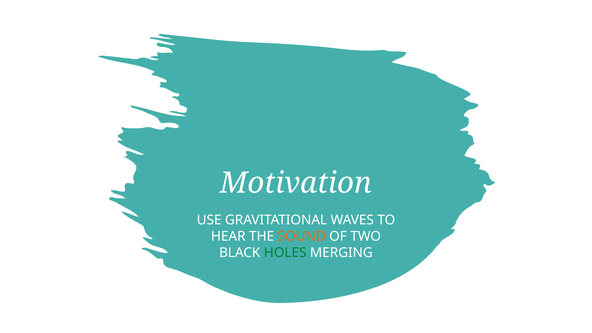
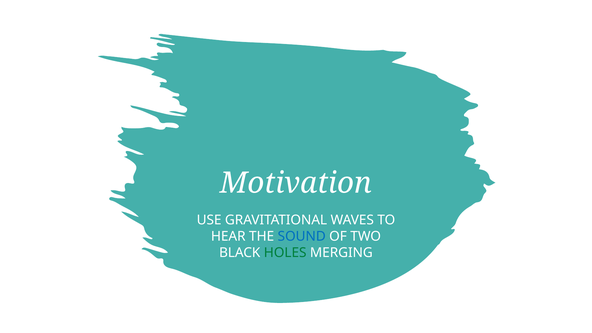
SOUND colour: orange -> blue (302, 236)
